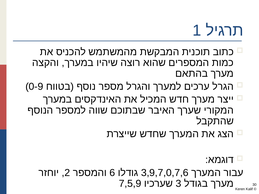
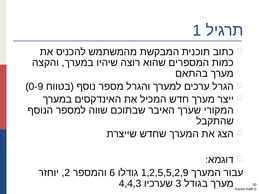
3,9,7,0,7,6: 3,9,7,0,7,6 -> 1,2,5,5,2,9 (165, 173)
7,5,9: 7,5,9 -> 4,4,3 (130, 184)
